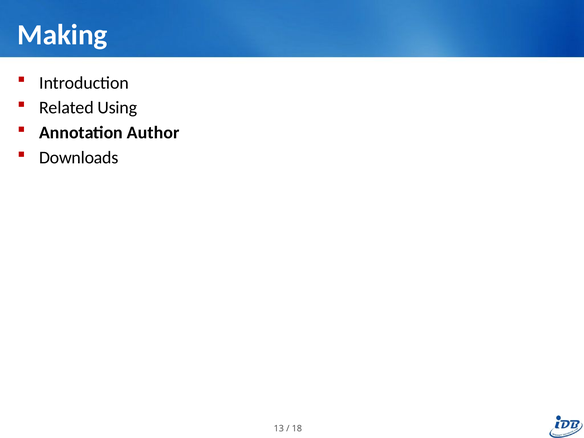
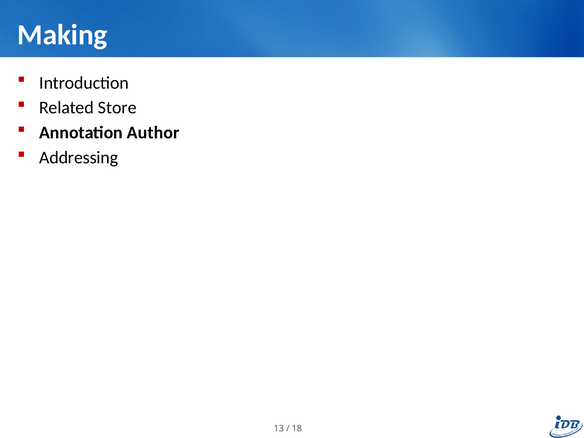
Using: Using -> Store (117, 108)
Downloads: Downloads -> Addressing (79, 158)
